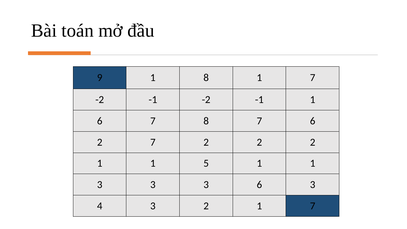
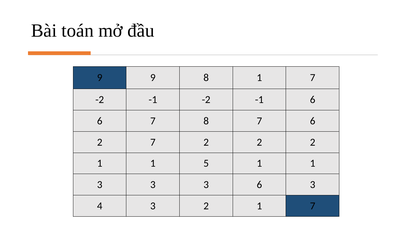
9 1: 1 -> 9 (153, 78)
-1 1: 1 -> 6 (313, 100)
